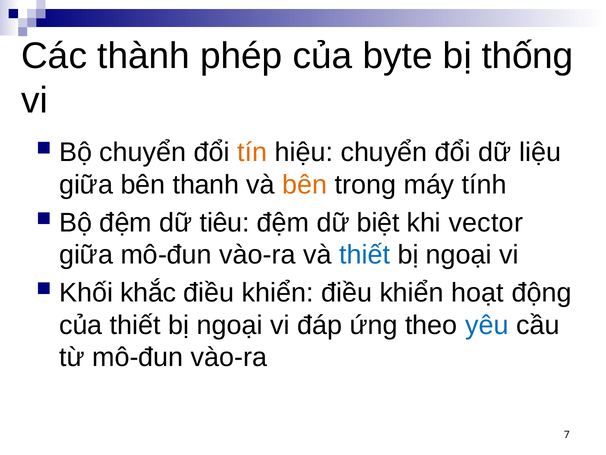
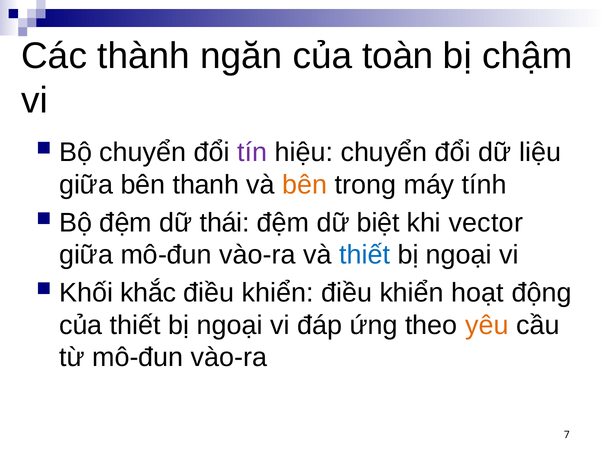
phép: phép -> ngăn (241, 56)
byte: byte -> toàn (398, 56)
thống: thống -> chậm (527, 56)
tín colour: orange -> purple (252, 152)
tiêu: tiêu -> thái (225, 222)
yêu colour: blue -> orange (487, 325)
